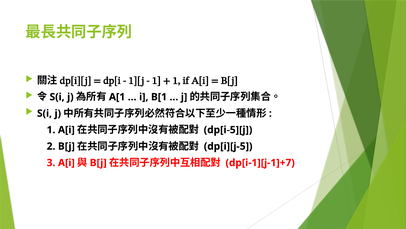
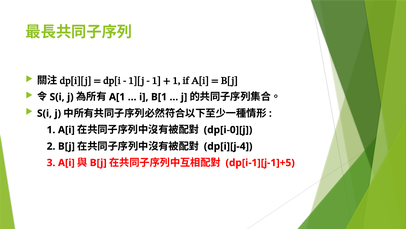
dp[i-5][j: dp[i-5][j -> dp[i-0][j (228, 130)
dp[i][j-5: dp[i][j-5 -> dp[i][j-4 (228, 146)
dp[i-1][j-1]+7: dp[i-1][j-1]+7 -> dp[i-1][j-1]+5 (260, 162)
